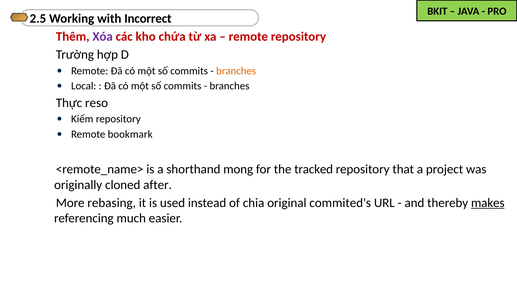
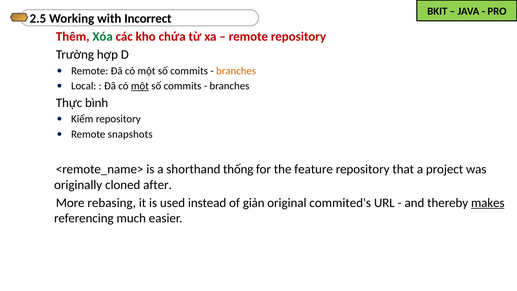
Xóa colour: purple -> green (103, 36)
một underline: none -> present (140, 86)
reso: reso -> bình (97, 103)
bookmark: bookmark -> snapshots (130, 134)
mong: mong -> thống (238, 169)
tracked: tracked -> feature (314, 169)
chia: chia -> giản (254, 203)
